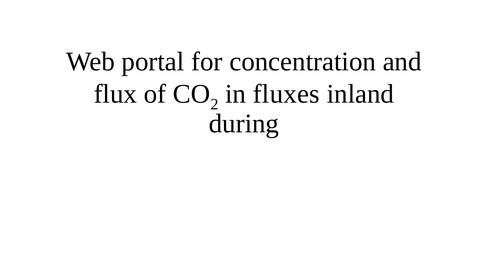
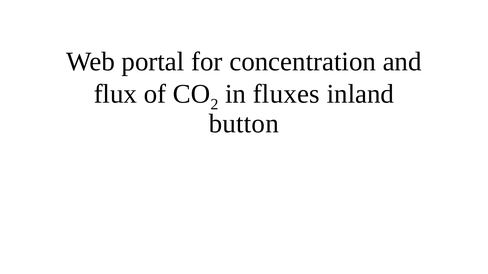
during: during -> button (244, 124)
